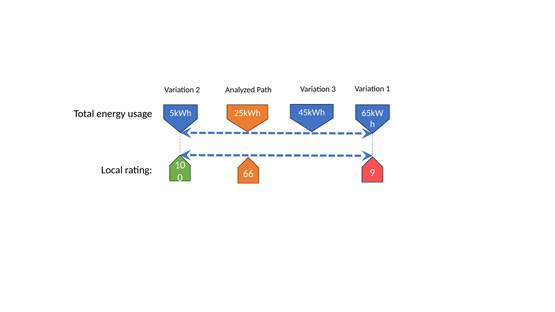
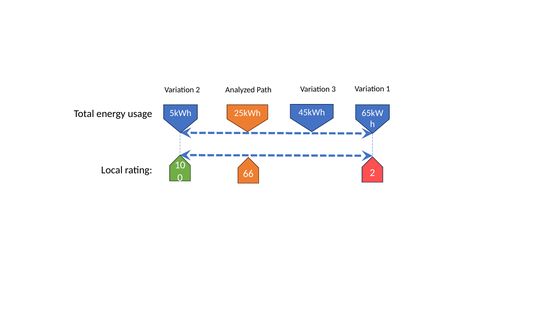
0 9: 9 -> 2 (372, 173)
